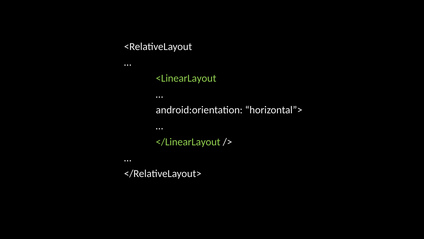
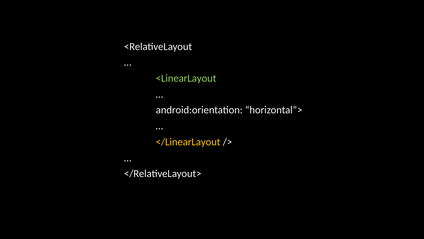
</LinearLayout colour: light green -> yellow (188, 142)
